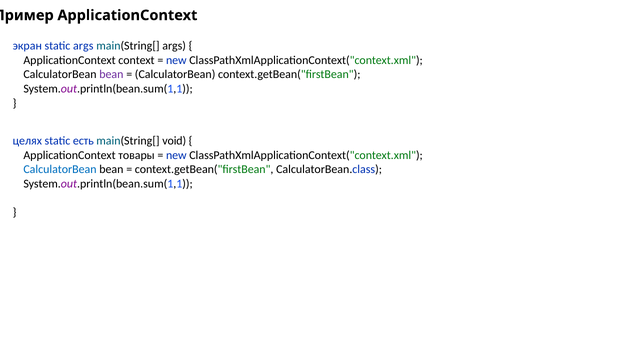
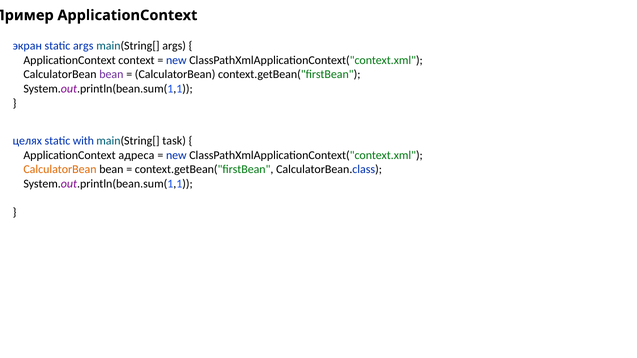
есть: есть -> with (83, 141)
void: void -> task (174, 141)
товары: товары -> адреса (136, 155)
CalculatorBean colour: blue -> orange (60, 170)
